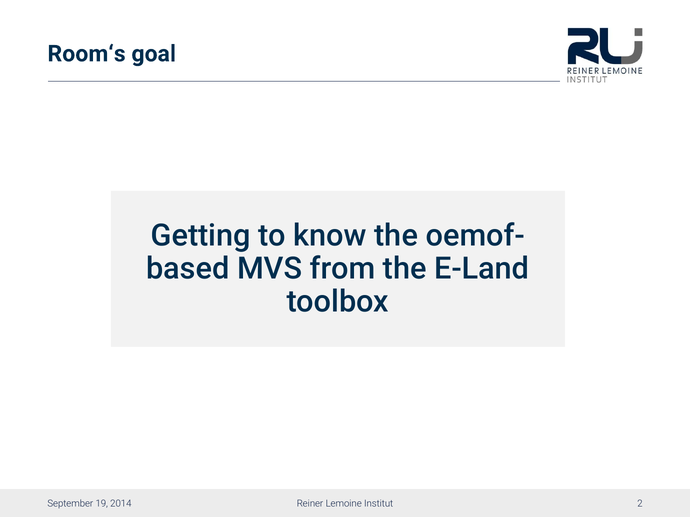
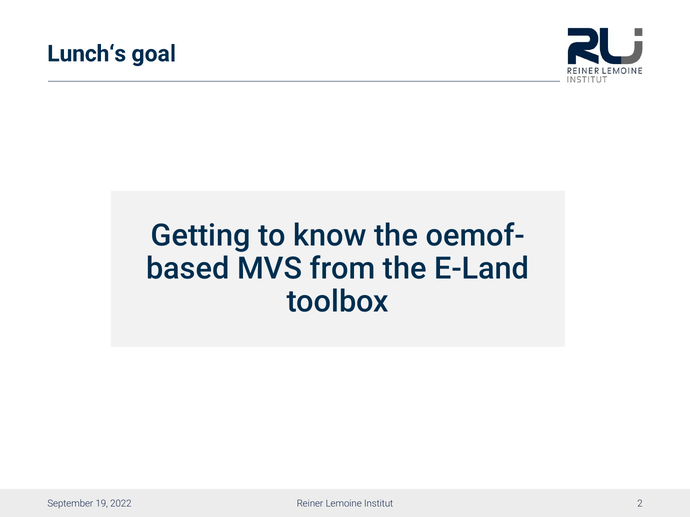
Room‘s: Room‘s -> Lunch‘s (87, 54)
2014: 2014 -> 2022 (121, 504)
